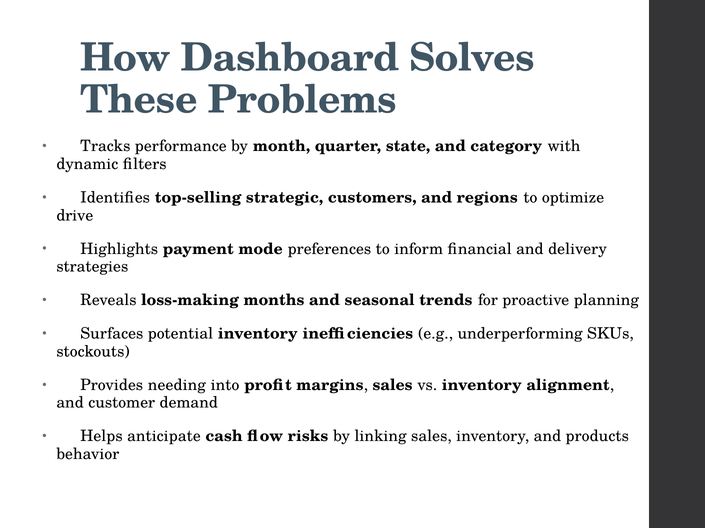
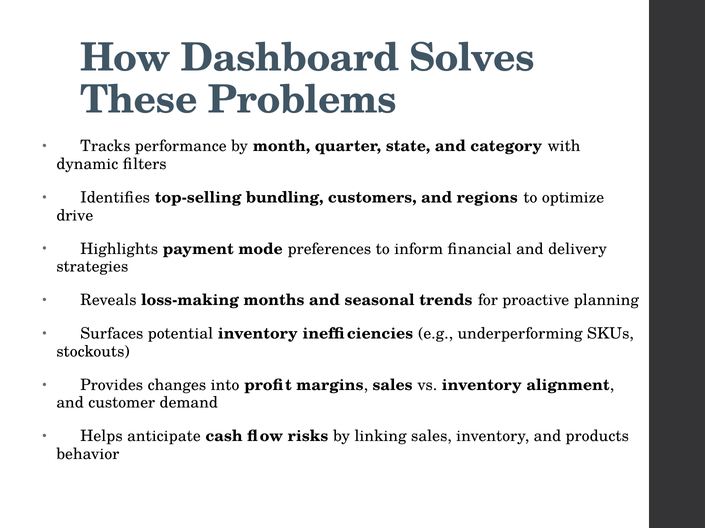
strategic: strategic -> bundling (285, 198)
needing: needing -> changes (177, 386)
